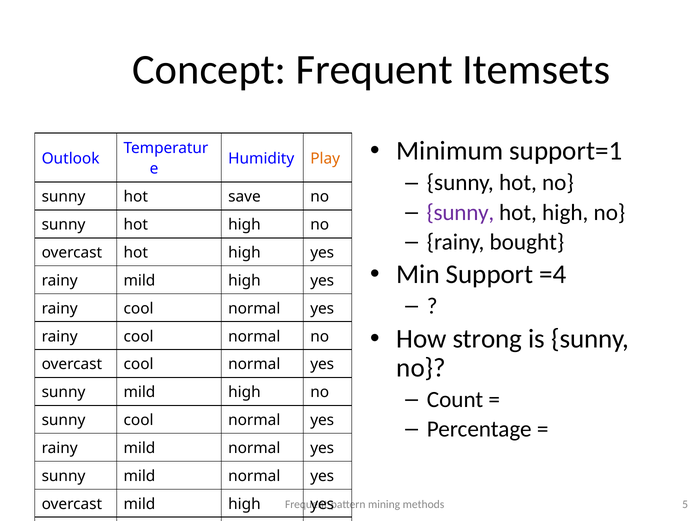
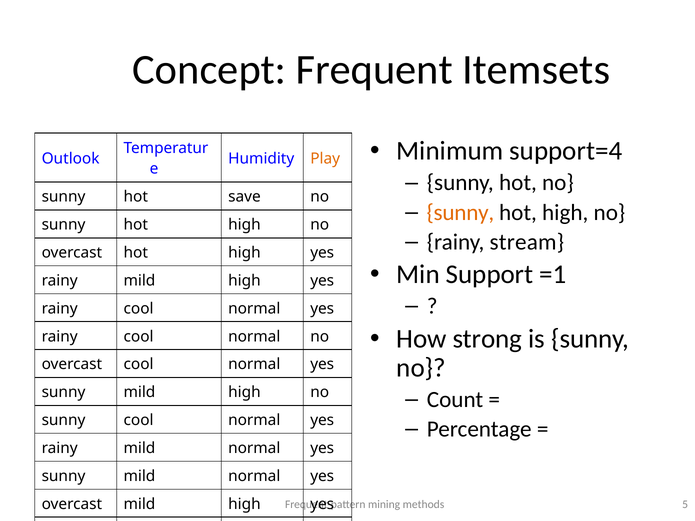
support=1: support=1 -> support=4 (566, 151)
sunny colour: purple -> orange (460, 213)
bought: bought -> stream (527, 242)
=4: =4 -> =1 (553, 275)
